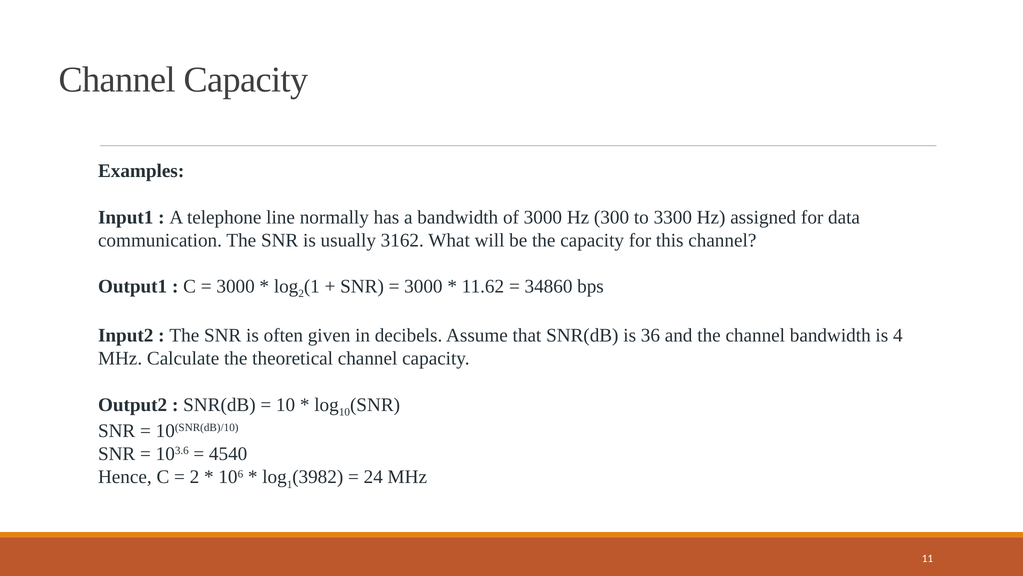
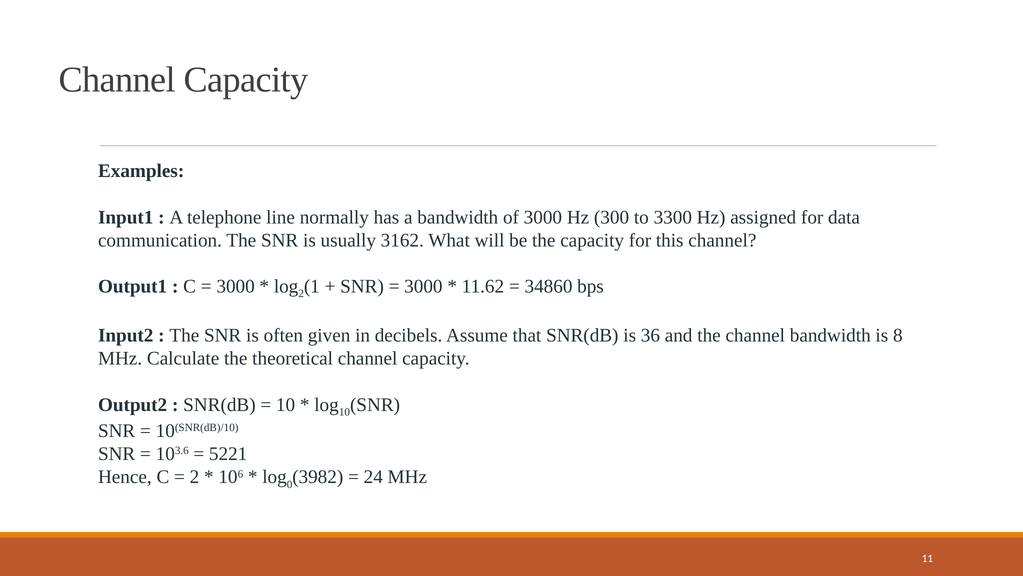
4: 4 -> 8 (898, 335)
4540: 4540 -> 5221 (228, 453)
1: 1 -> 0 (290, 484)
